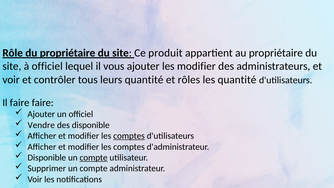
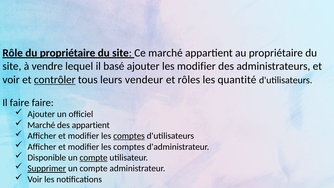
Ce produit: produit -> marché (165, 53)
à officiel: officiel -> vendre (47, 66)
vous: vous -> basé (114, 66)
contrôler underline: none -> present (55, 80)
leurs quantité: quantité -> vendeur (144, 80)
Vendre: Vendre -> Marché (41, 125)
des disponible: disponible -> appartient (91, 125)
Supprimer underline: none -> present (47, 168)
